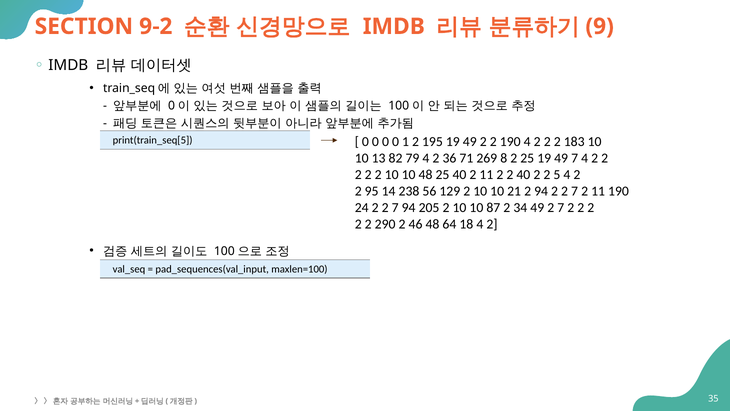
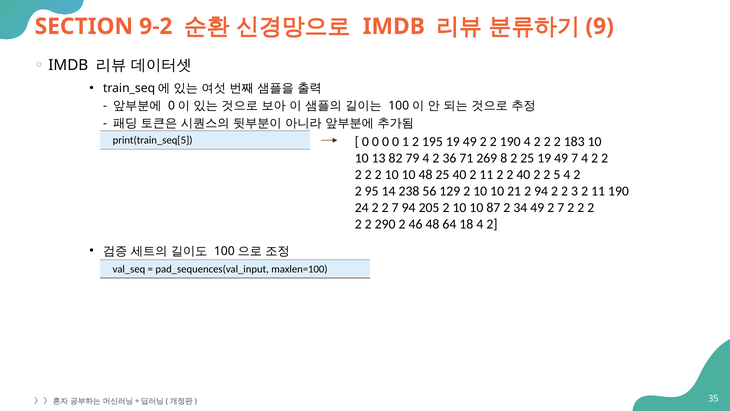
94 2 2 7: 7 -> 3 (575, 191)
